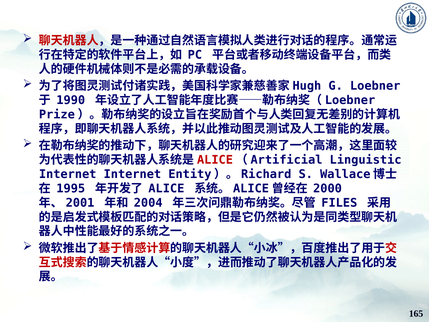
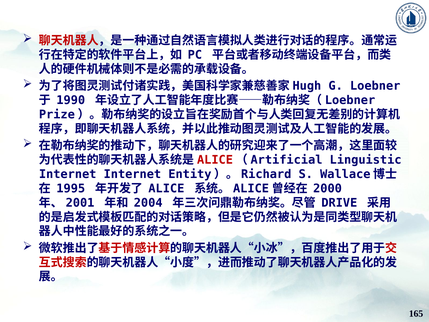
FILES: FILES -> DRIVE (339, 203)
